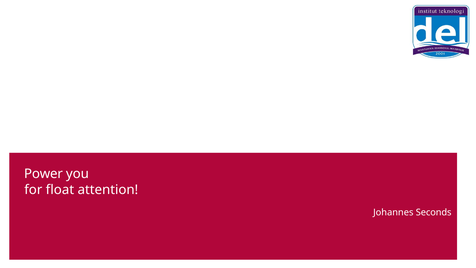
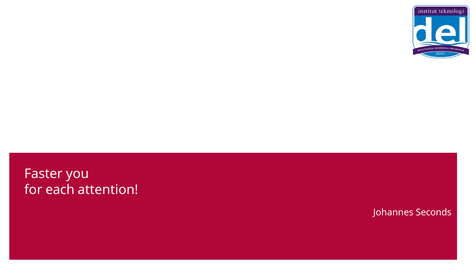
Power: Power -> Faster (43, 174)
float: float -> each (60, 190)
